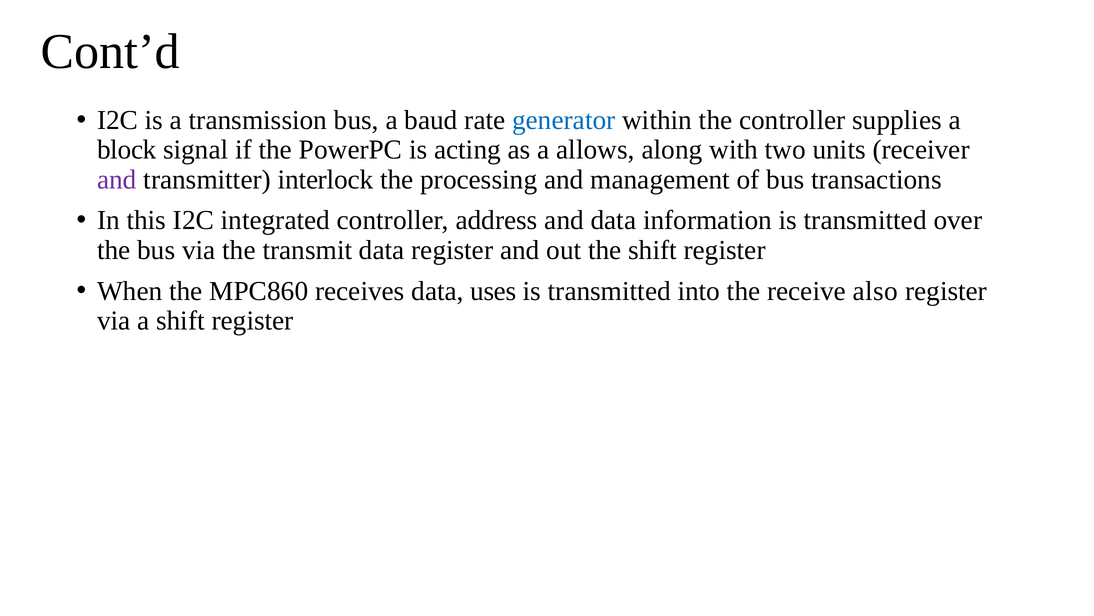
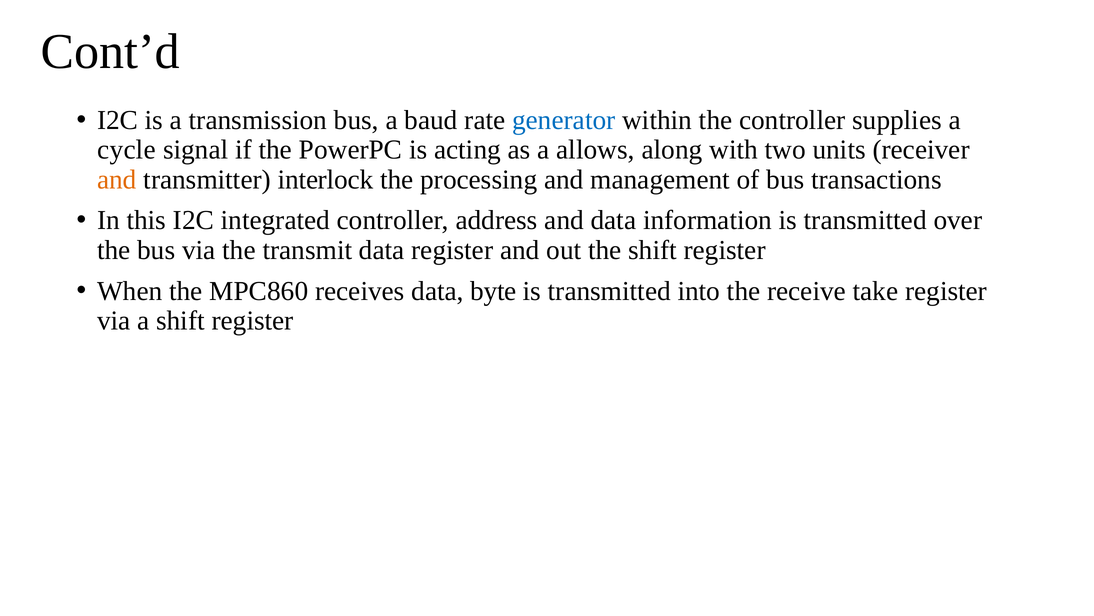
block: block -> cycle (127, 150)
and colour: purple -> orange (117, 179)
uses: uses -> byte (493, 291)
also: also -> take (876, 291)
